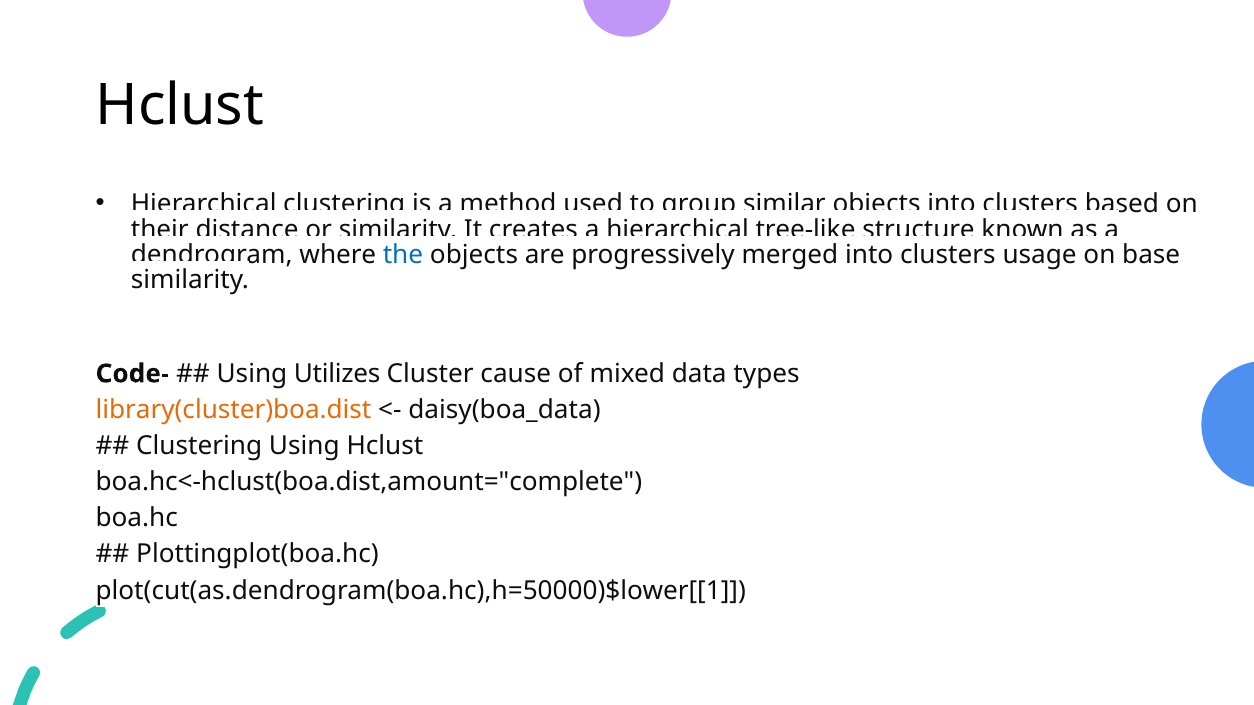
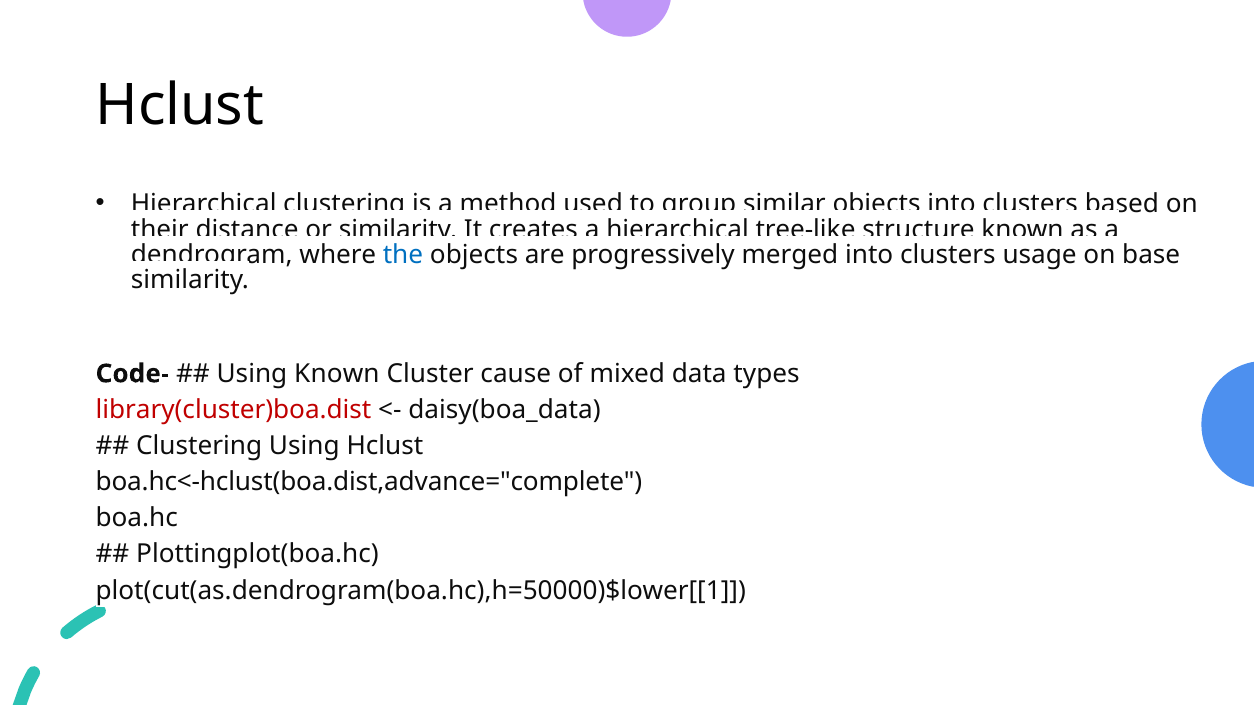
Using Utilizes: Utilizes -> Known (337, 374)
library(cluster)boa.dist colour: orange -> red (234, 410)
boa.hc<-hclust(boa.dist,amount="complete: boa.hc<-hclust(boa.dist,amount="complete -> boa.hc<-hclust(boa.dist,advance="complete (369, 482)
